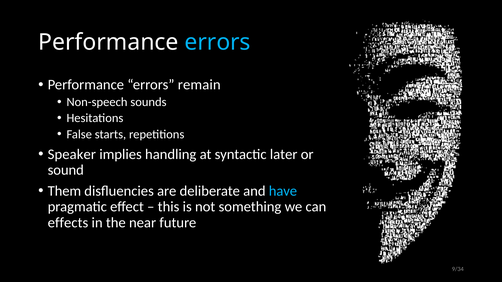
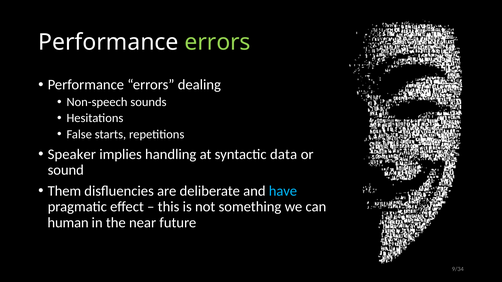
errors colour: light blue -> light green (218, 42)
remain: remain -> dealing (199, 85)
later: later -> data (284, 154)
effects: effects -> human (68, 223)
